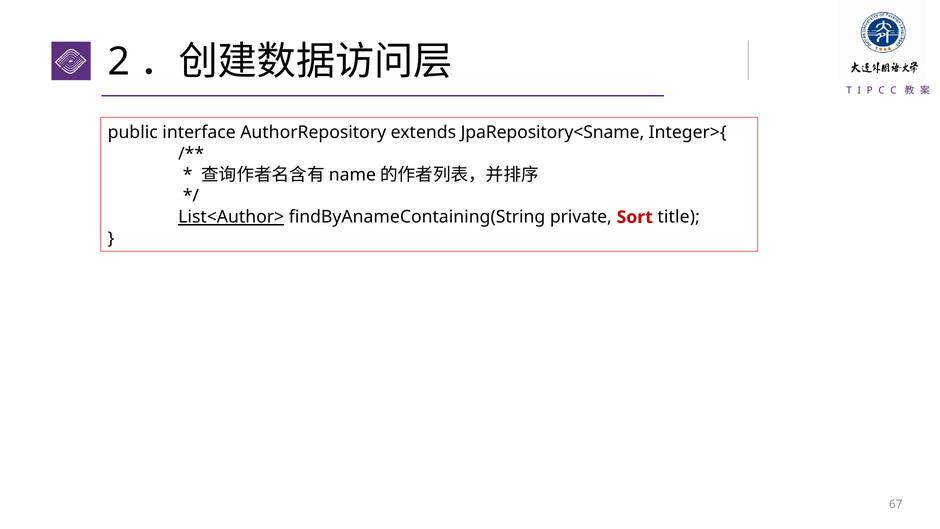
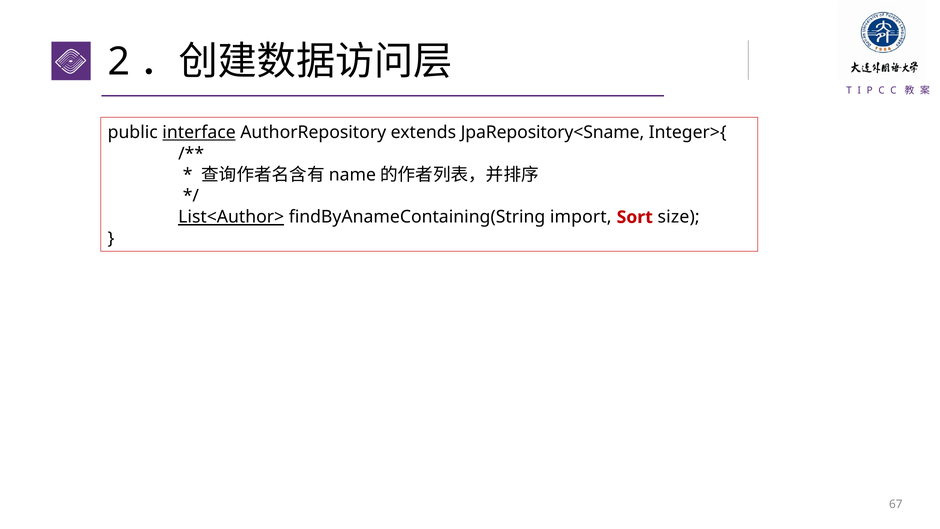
interface underline: none -> present (199, 132)
private: private -> import (581, 217)
title: title -> size (679, 217)
